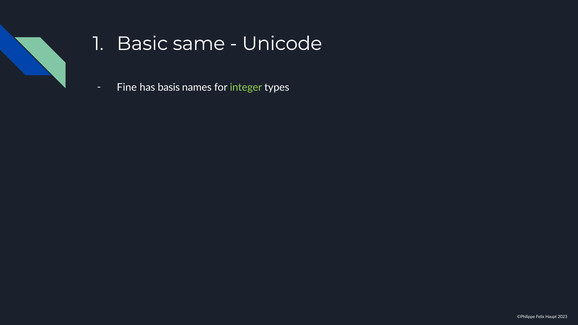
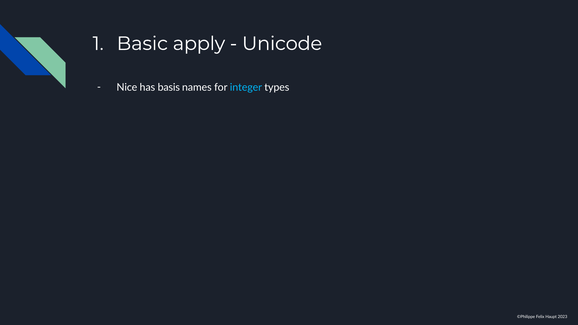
same: same -> apply (199, 44)
Fine: Fine -> Nice (127, 87)
integer colour: light green -> light blue (246, 87)
